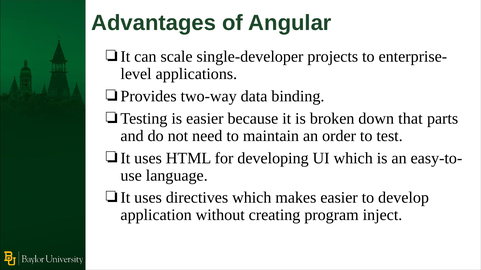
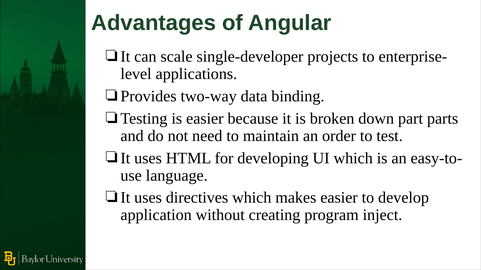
that: that -> part (410, 119)
